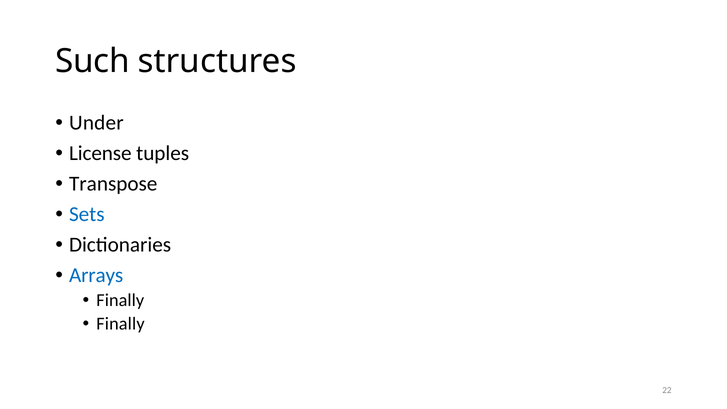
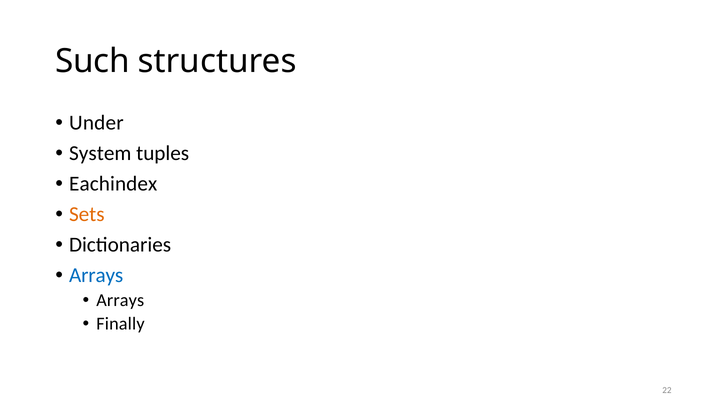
License: License -> System (100, 153)
Transpose: Transpose -> Eachindex (113, 184)
Sets colour: blue -> orange (87, 214)
Finally: Finally -> Arrays (120, 300)
